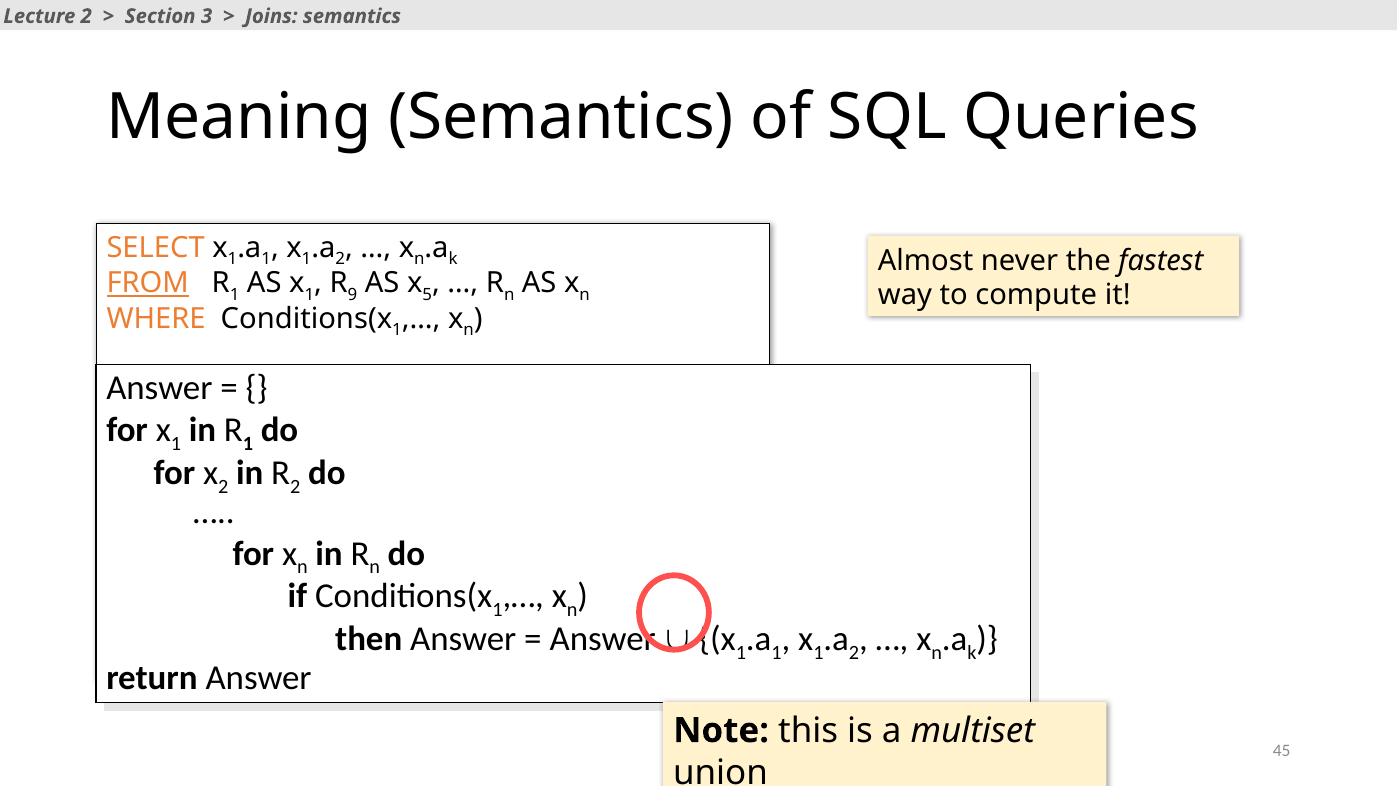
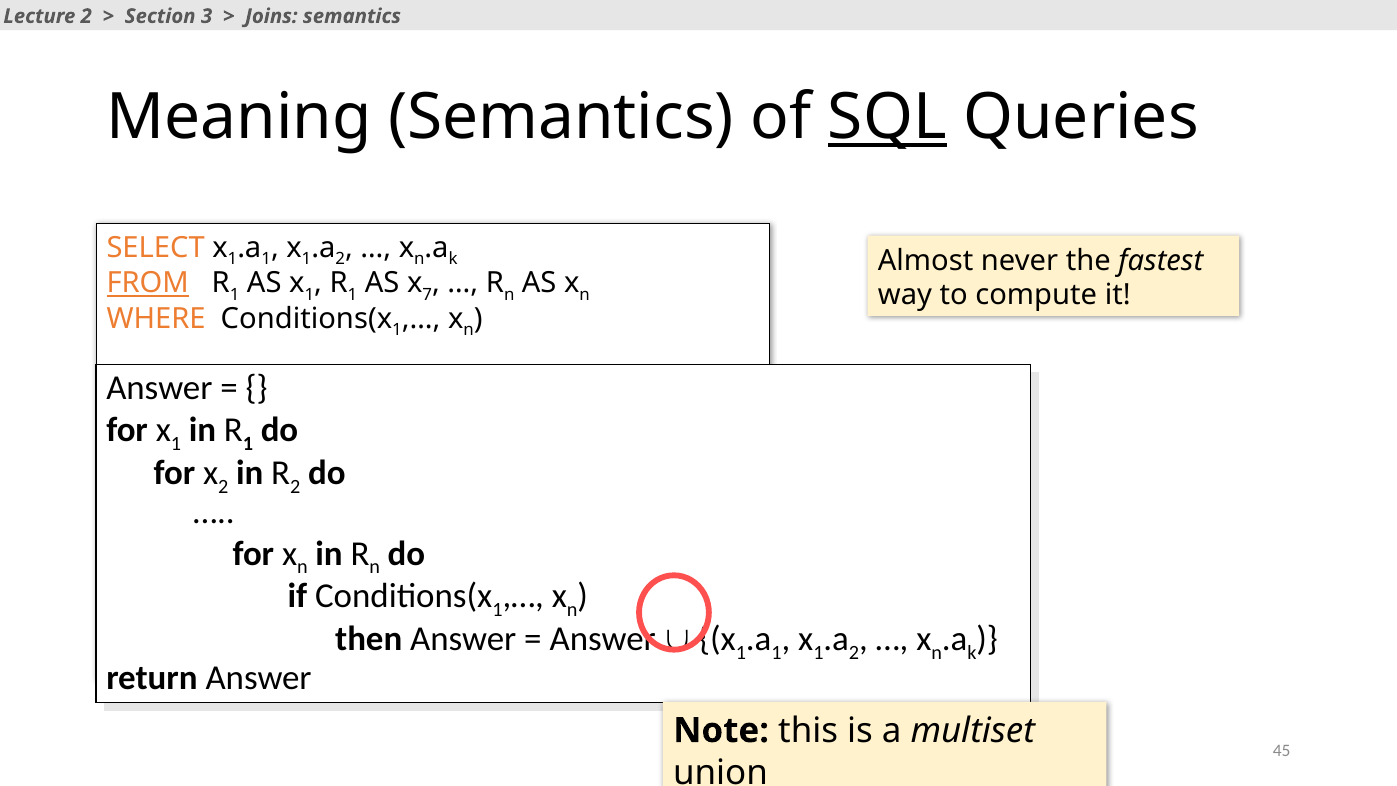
SQL underline: none -> present (887, 117)
9: 9 -> 1 (353, 294)
5: 5 -> 7 (427, 294)
